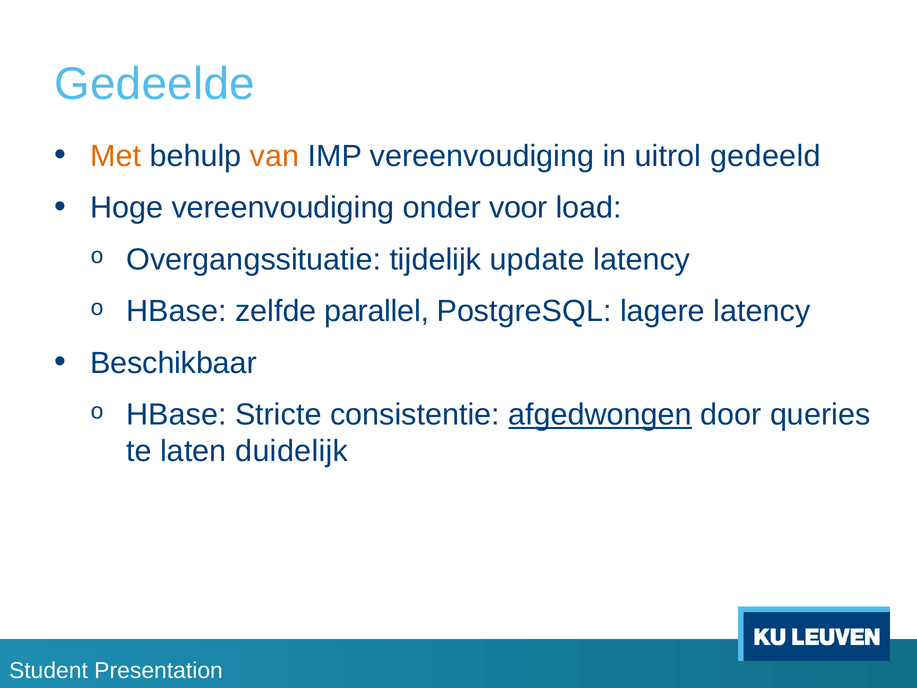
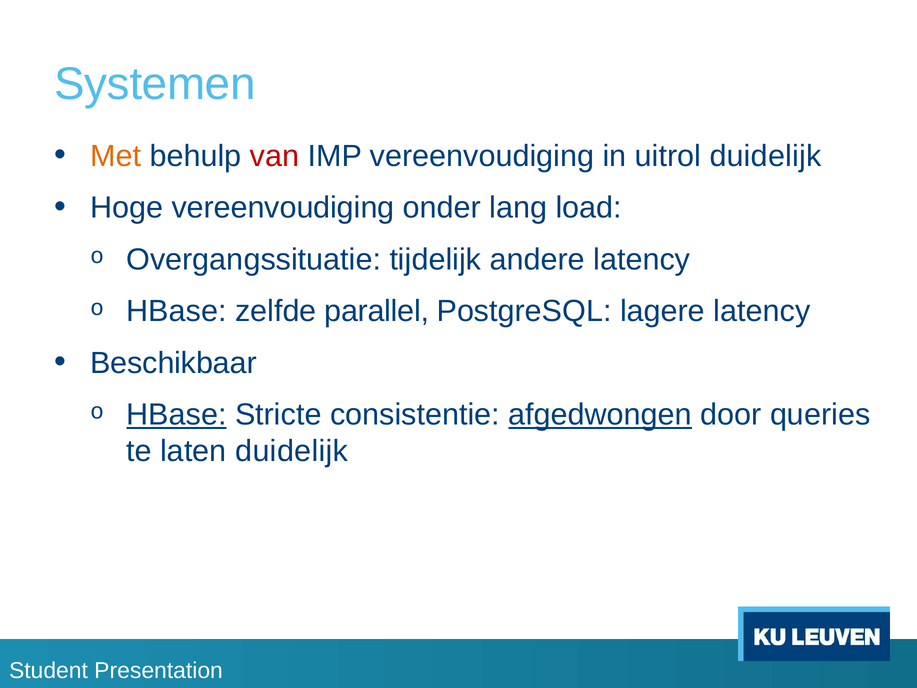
Gedeelde: Gedeelde -> Systemen (155, 84)
van colour: orange -> red (275, 156)
uitrol gedeeld: gedeeld -> duidelijk (766, 156)
voor: voor -> lang (518, 208)
update: update -> andere (537, 259)
HBase underline: none -> present (176, 415)
